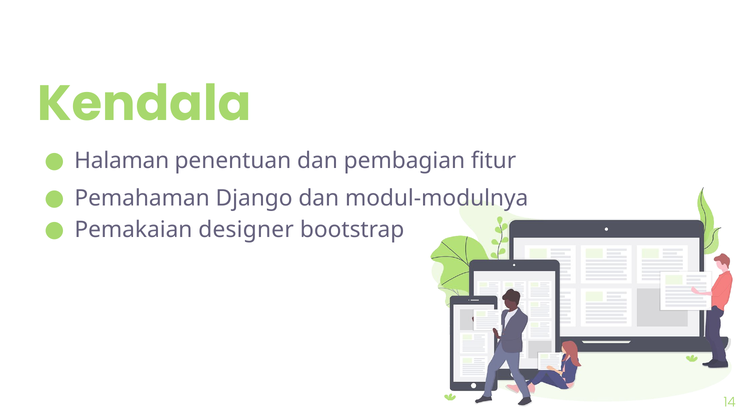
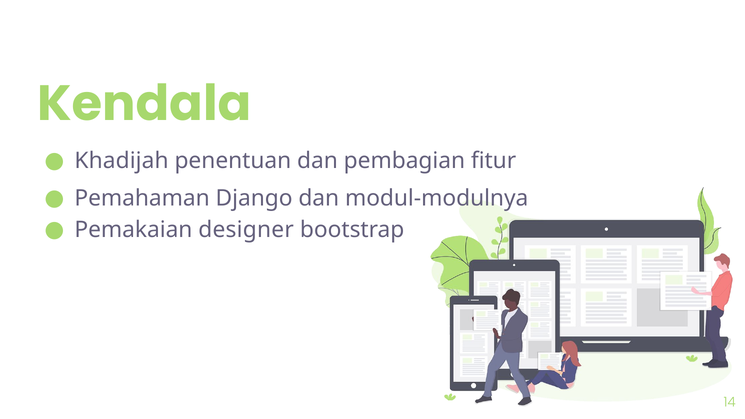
Halaman: Halaman -> Khadijah (122, 161)
